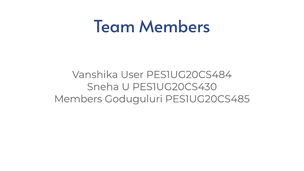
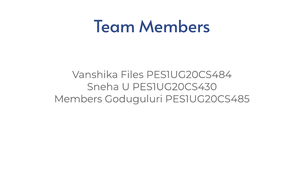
User: User -> Files (132, 75)
